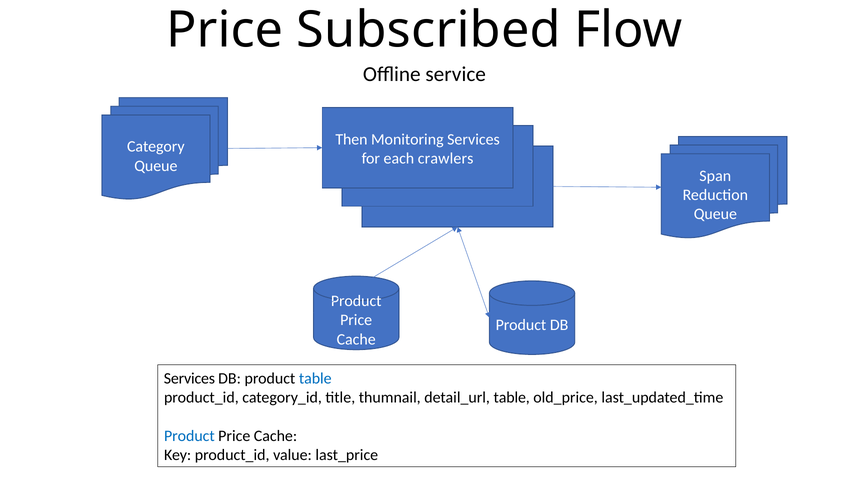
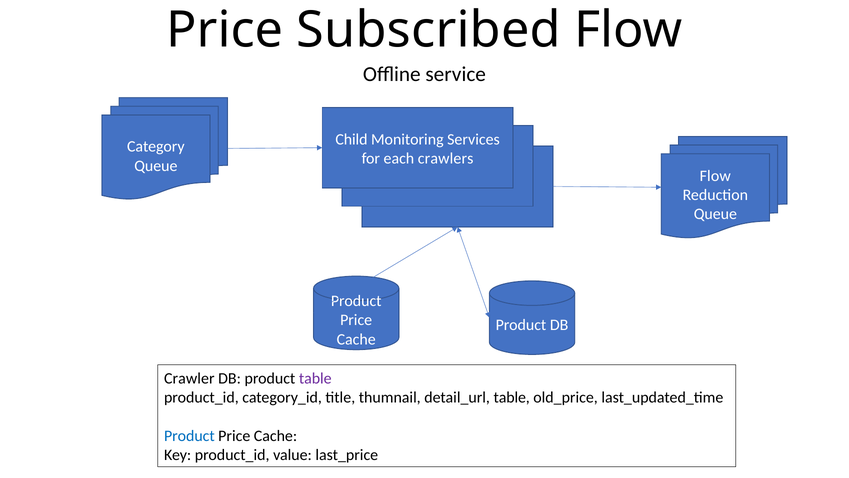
Then: Then -> Child (351, 139)
Span: Span -> Flow (715, 176)
Services: Services -> Crawler (189, 378)
table colour: blue -> purple (315, 378)
